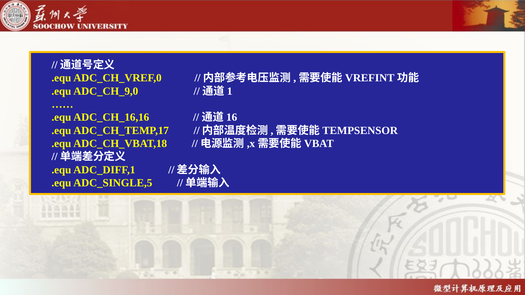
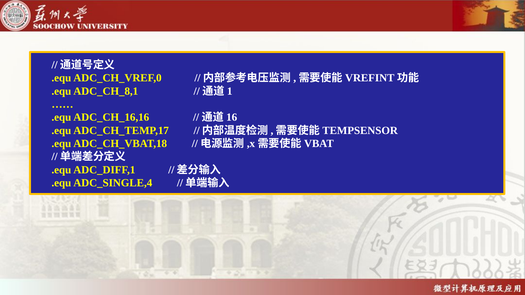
ADC_CH_9,0: ADC_CH_9,0 -> ADC_CH_8,1 (106, 91)
ADC_SINGLE,5: ADC_SINGLE,5 -> ADC_SINGLE,4 (113, 183)
